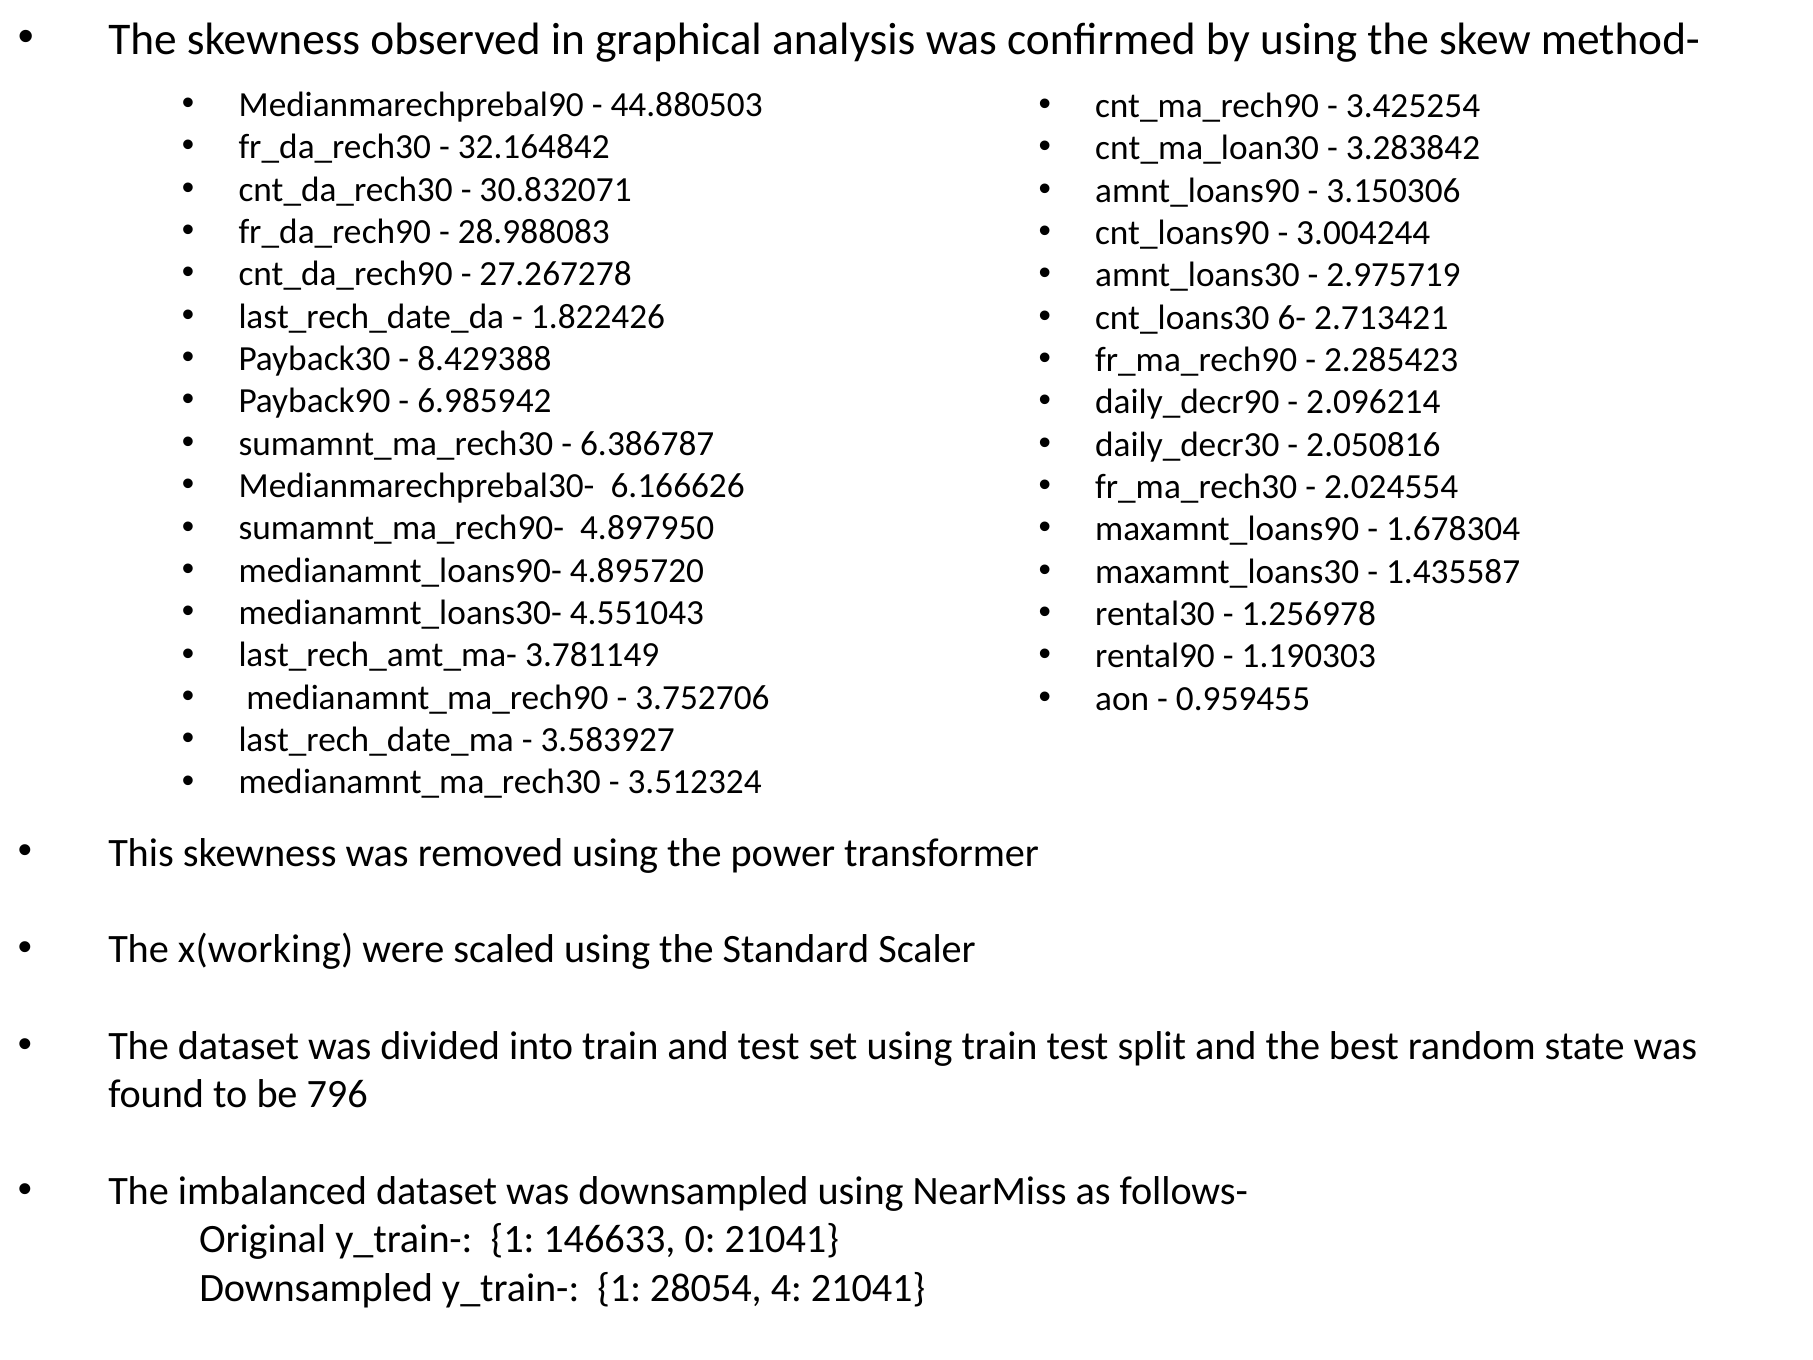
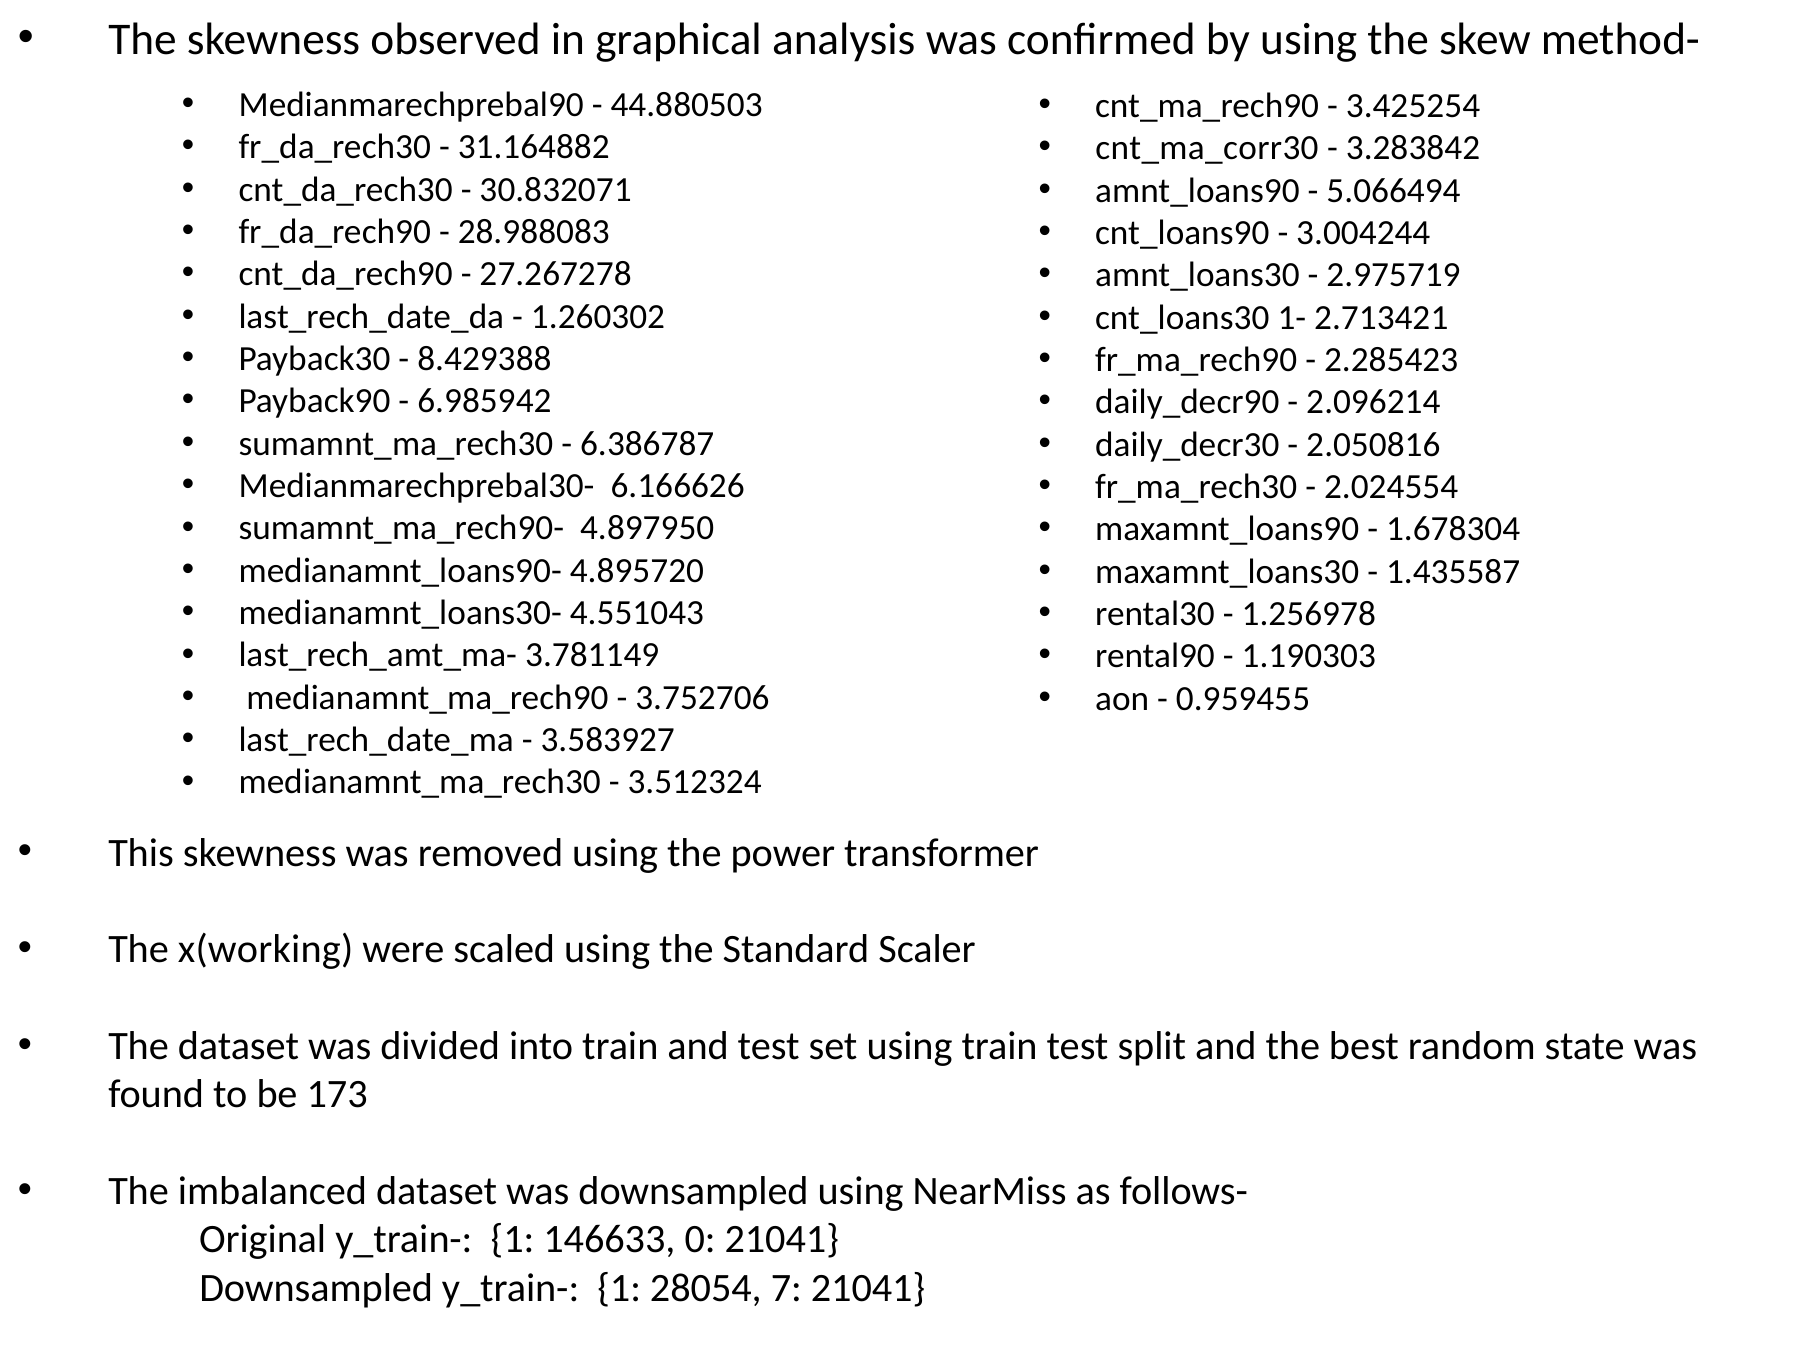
32.164842: 32.164842 -> 31.164882 (534, 147)
cnt_ma_loan30: cnt_ma_loan30 -> cnt_ma_corr30 (1207, 148)
3.150306: 3.150306 -> 5.066494 (1394, 190)
1.822426: 1.822426 -> 1.260302 (598, 316)
6-: 6- -> 1- (1292, 317)
796: 796 -> 173 (337, 1094)
4: 4 -> 7 (786, 1288)
